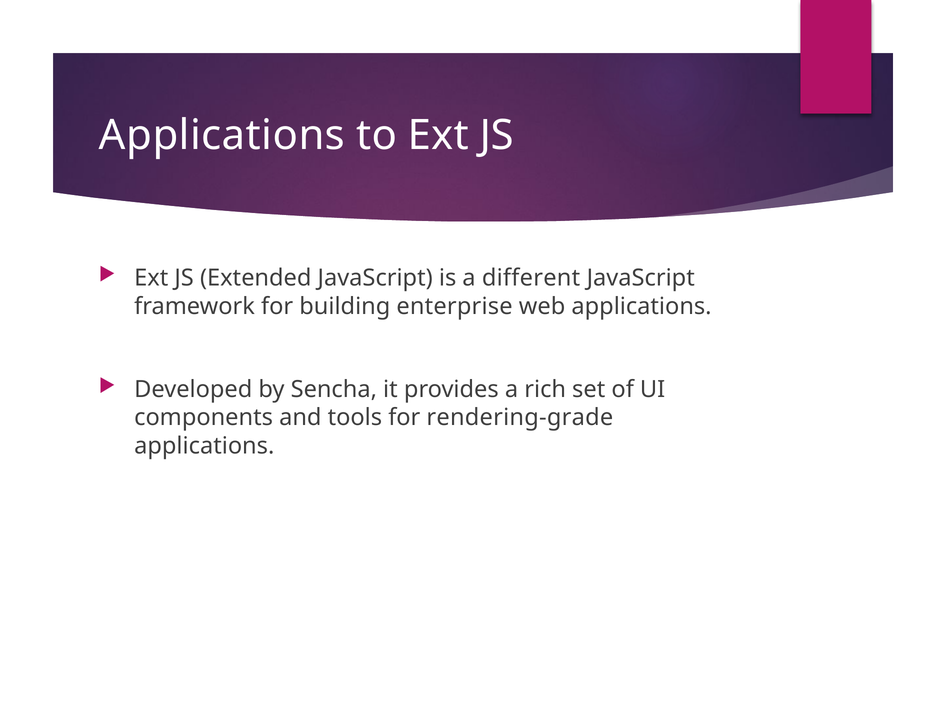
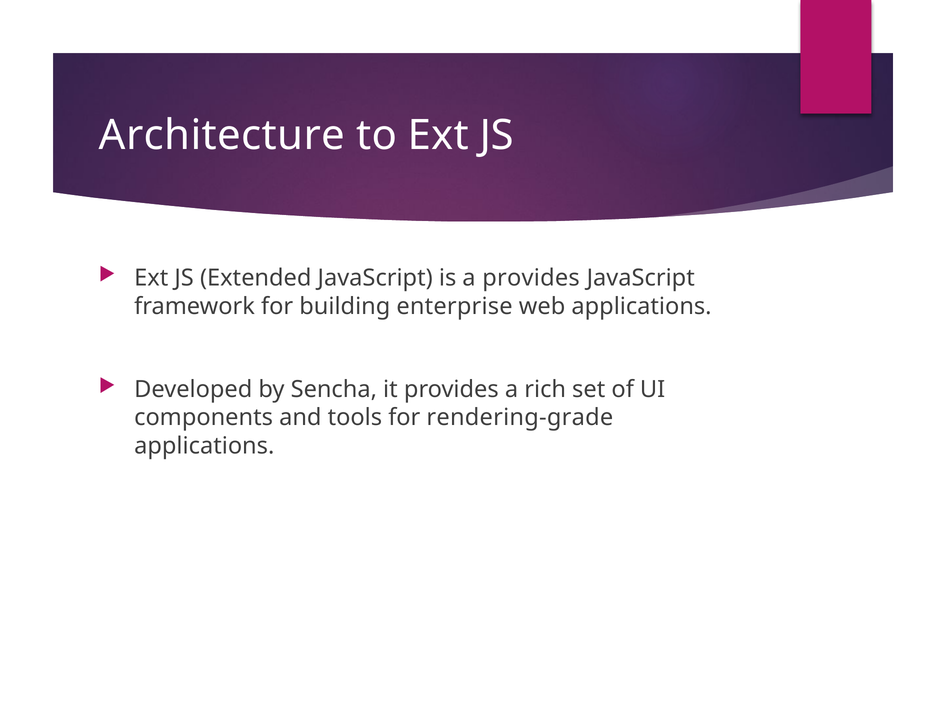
Applications: Applications -> Architecture (222, 135)
a different: different -> provides (531, 278)
